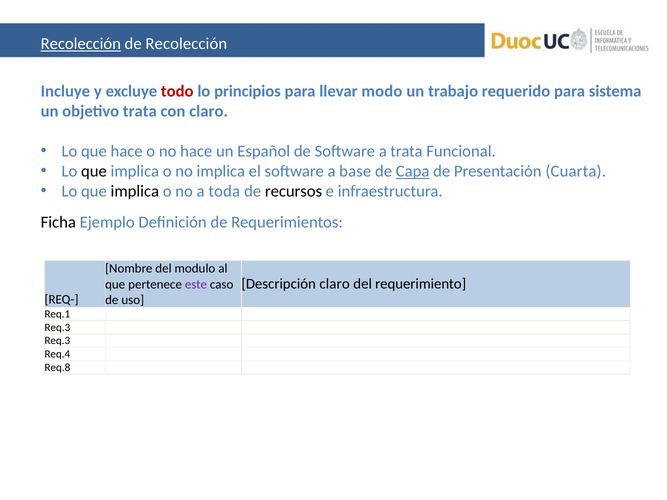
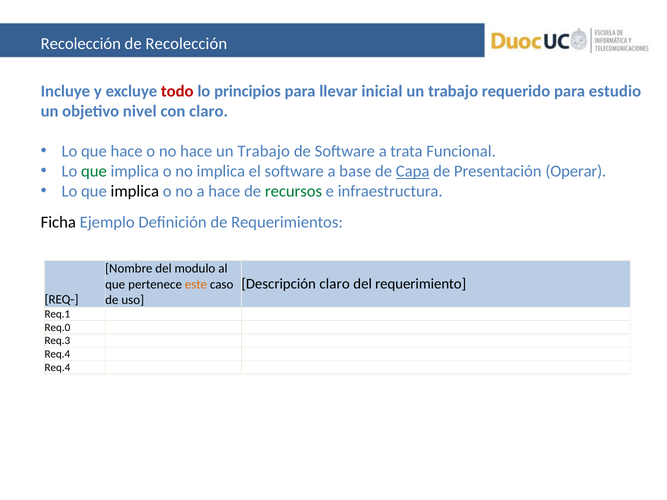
Recolección underline: present -> none (81, 44)
modo: modo -> inicial (382, 91)
sistema: sistema -> estudio (615, 91)
objetivo trata: trata -> nivel (140, 111)
hace un Español: Español -> Trabajo (264, 151)
que colour: black -> green (94, 171)
Cuarta: Cuarta -> Operar (576, 171)
a toda: toda -> hace (224, 191)
recursos colour: black -> green (294, 191)
este colour: purple -> orange (196, 284)
Req.3: Req.3 -> Req.0 (57, 328)
Req.8: Req.8 -> Req.4 (57, 368)
